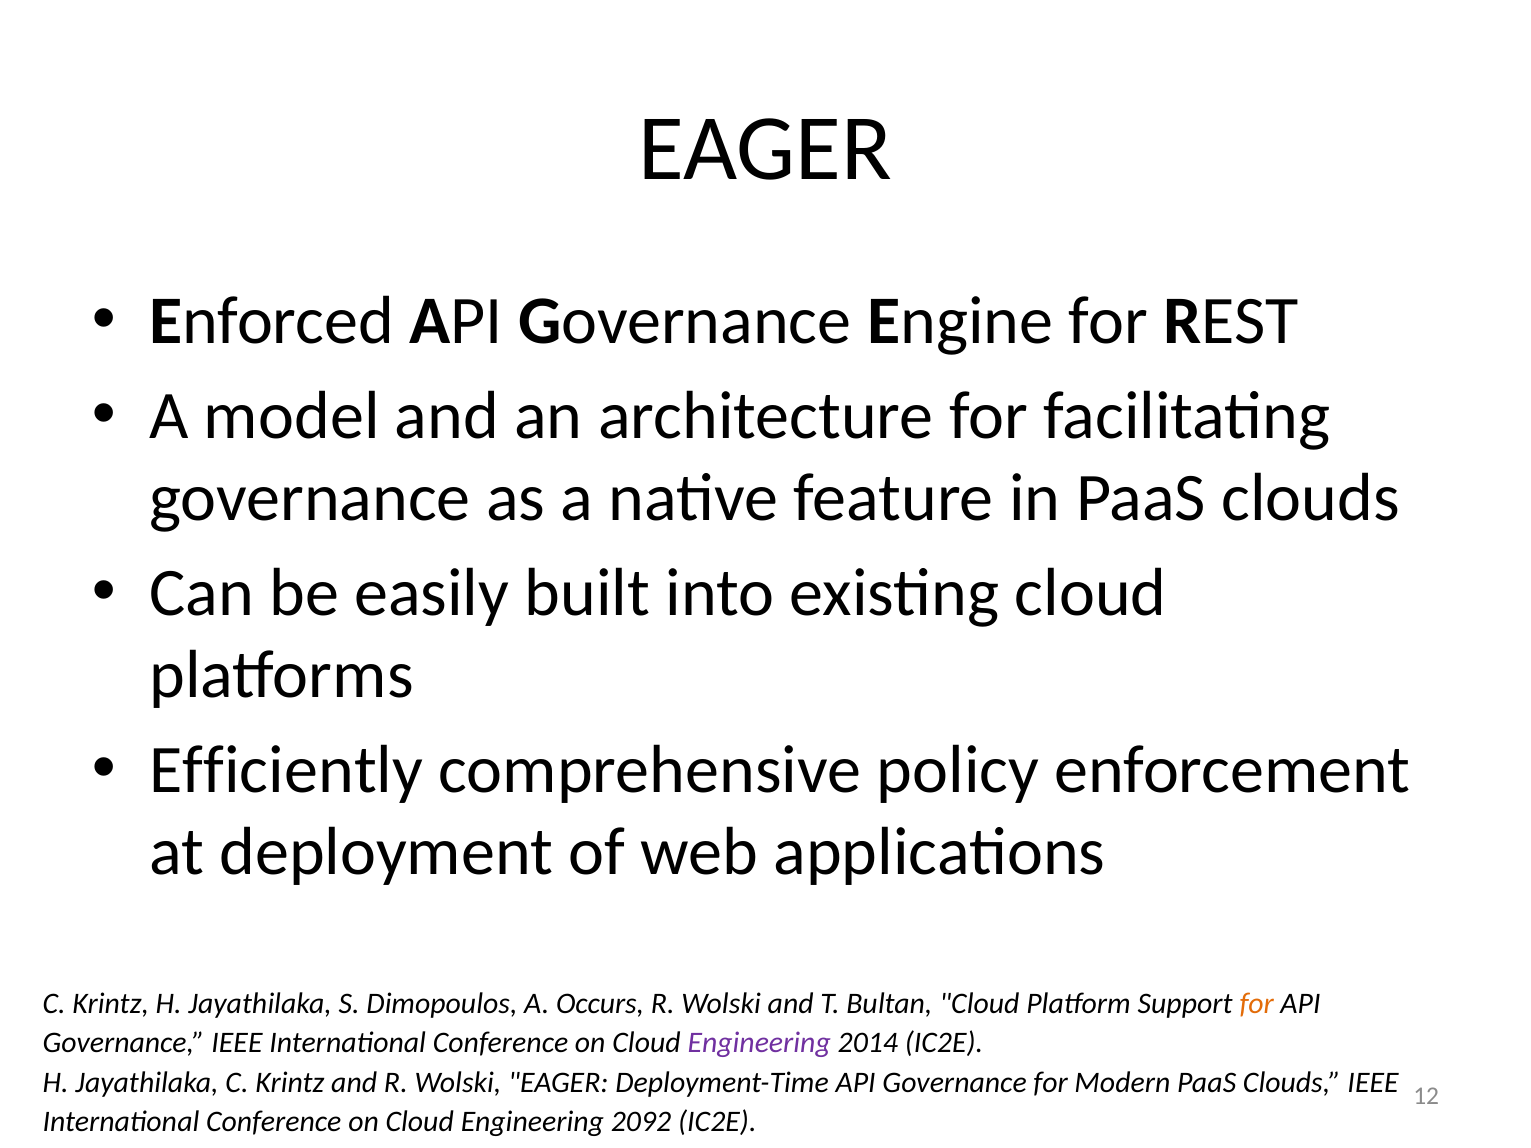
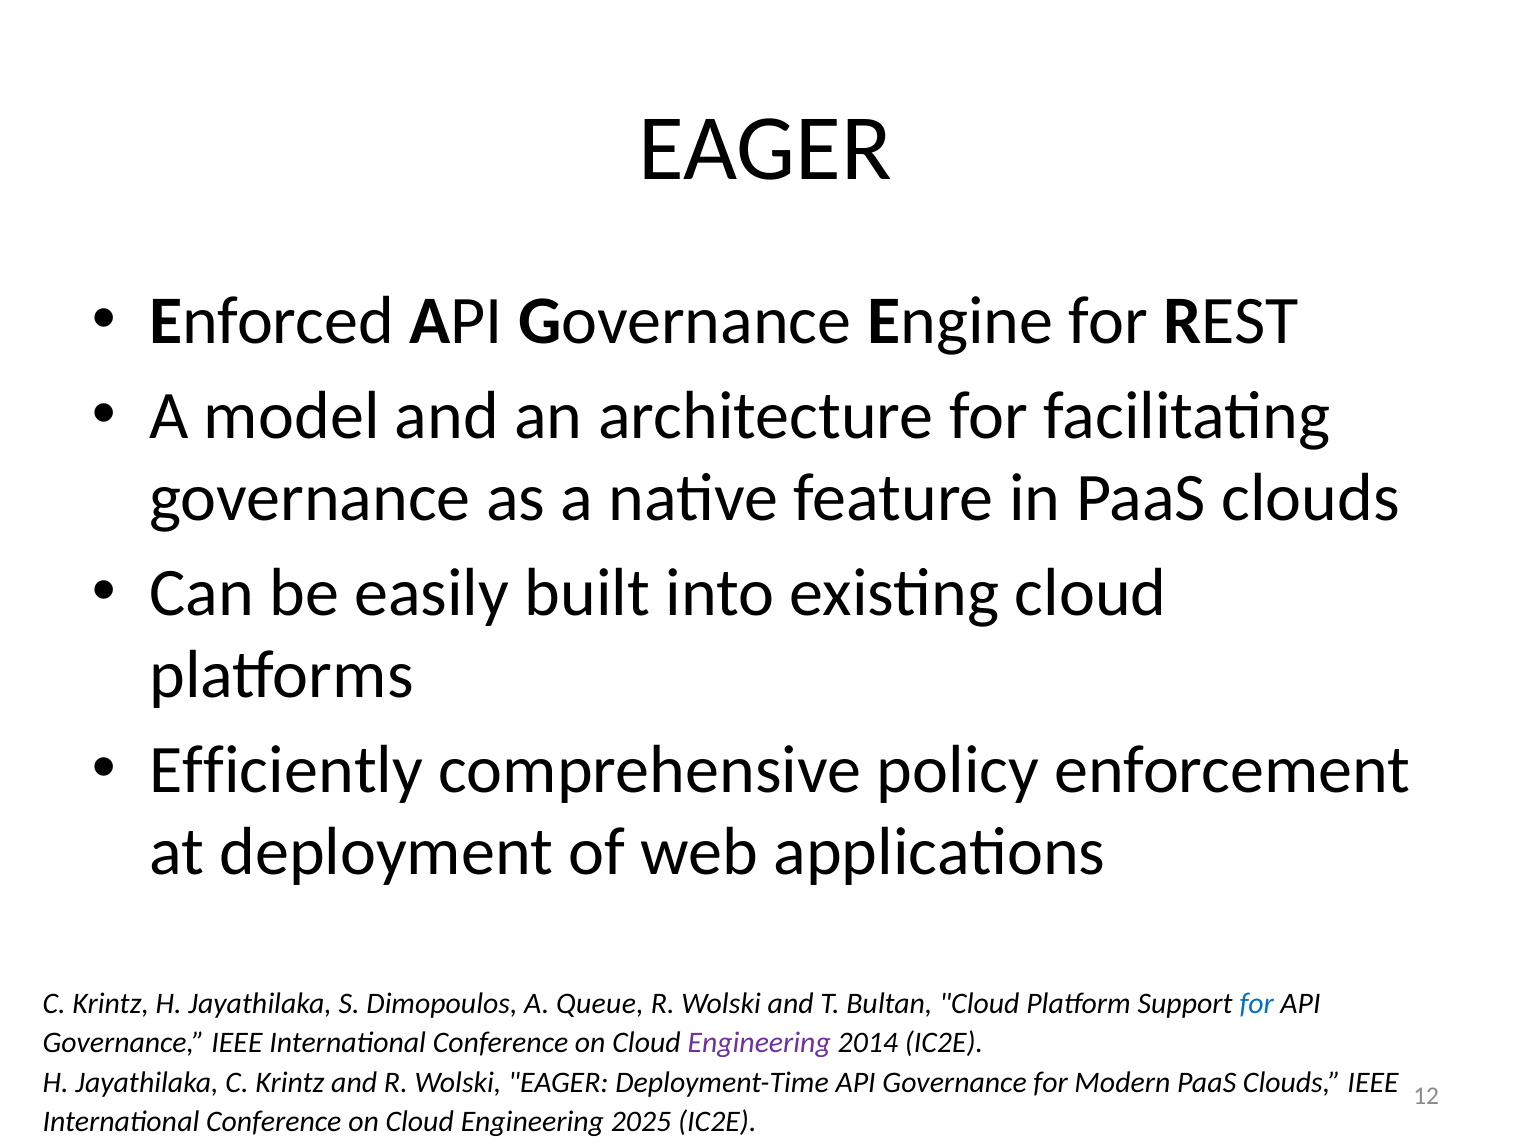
Occurs: Occurs -> Queue (600, 1004)
for colour: orange -> blue (1257, 1004)
2092: 2092 -> 2025 (641, 1122)
